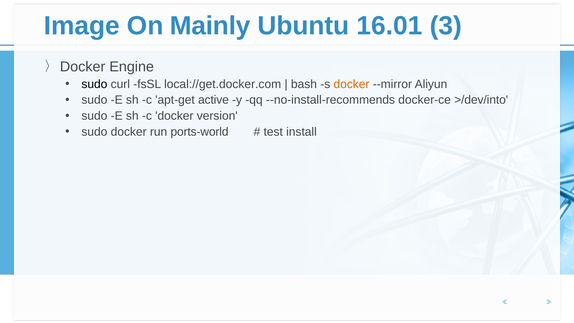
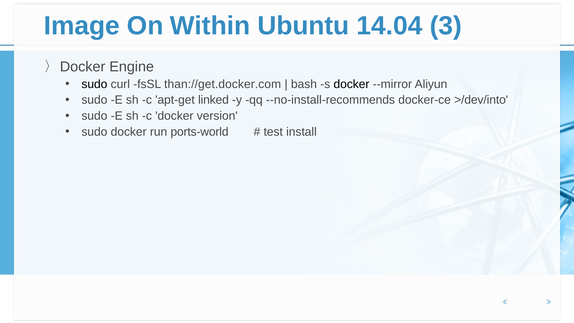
Mainly: Mainly -> Within (210, 26)
16.01: 16.01 -> 14.04 (390, 26)
local://get.docker.com: local://get.docker.com -> than://get.docker.com (223, 84)
docker colour: orange -> black (351, 84)
active: active -> linked (213, 100)
